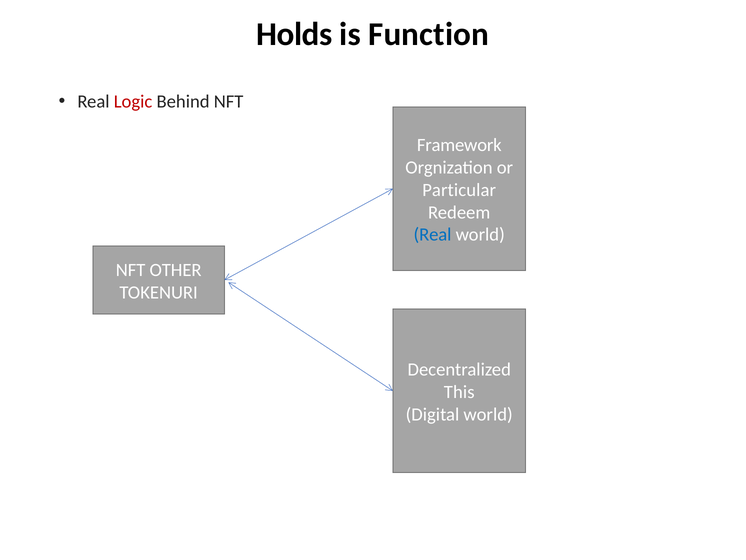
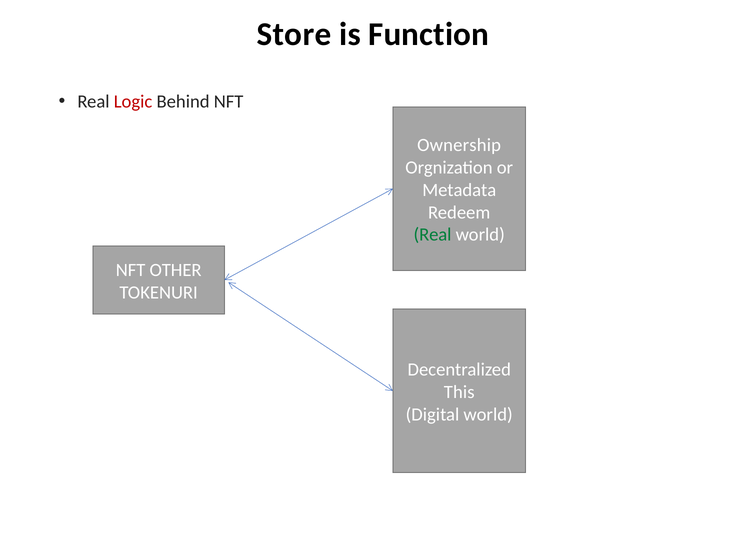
Holds: Holds -> Store (294, 34)
Framework: Framework -> Ownership (459, 145)
Particular: Particular -> Metadata (459, 190)
Real colour: blue -> green (433, 235)
